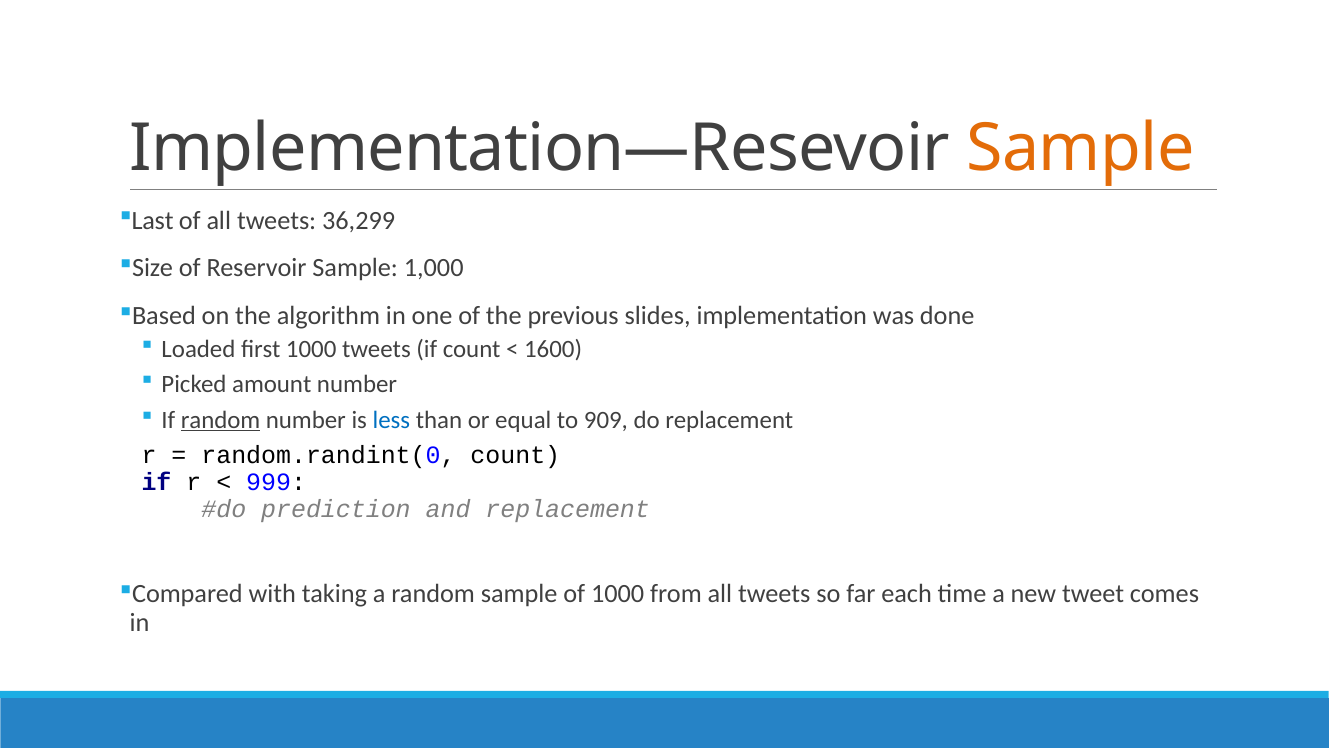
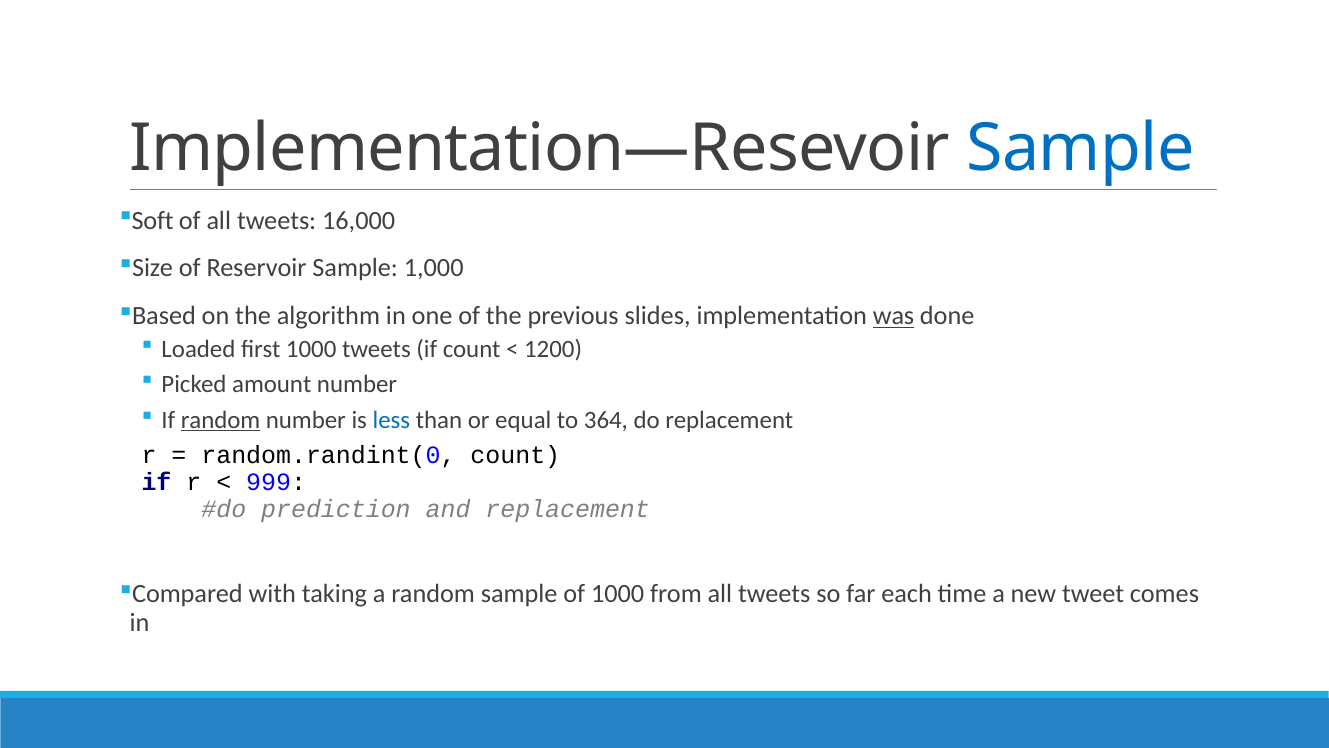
Sample colour: orange -> blue (1080, 149)
Last: Last -> Soft (153, 220)
36,299: 36,299 -> 16,000 (359, 220)
was underline: none -> present (894, 316)
1600: 1600 -> 1200 (553, 349)
909: 909 -> 364 (606, 420)
